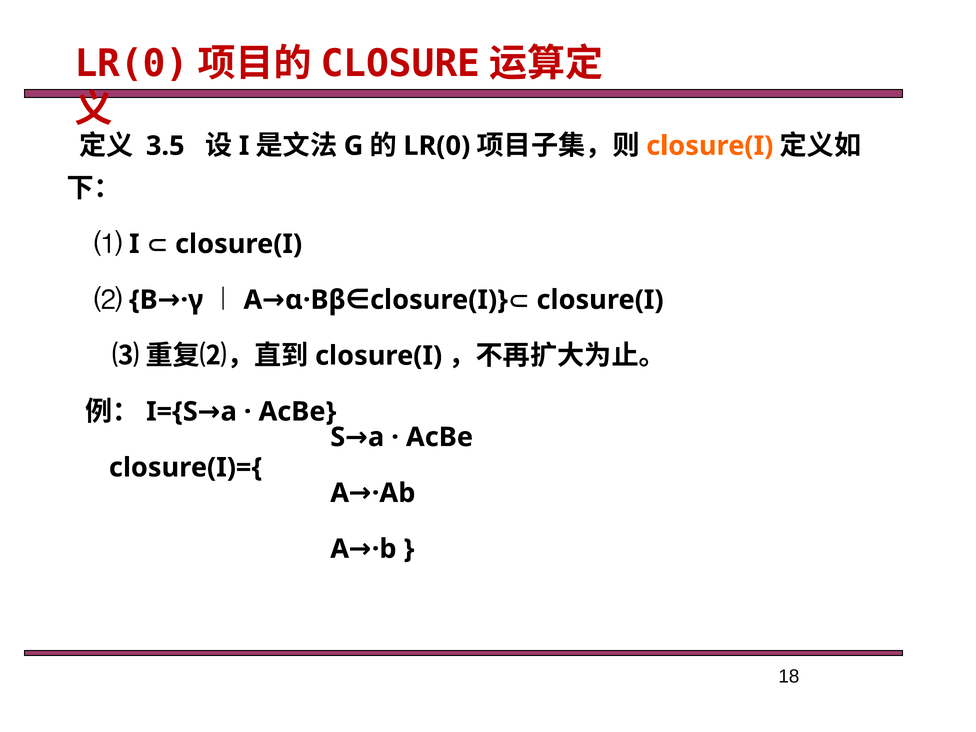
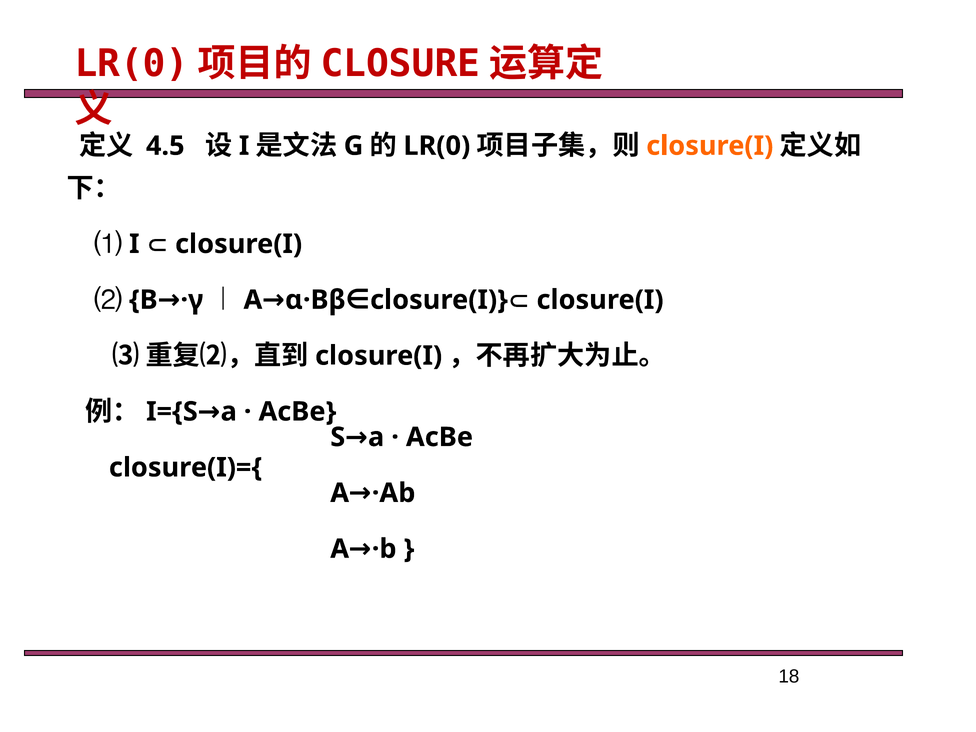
3.5: 3.5 -> 4.5 (165, 146)
